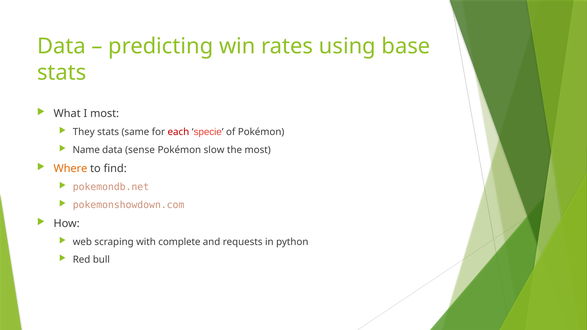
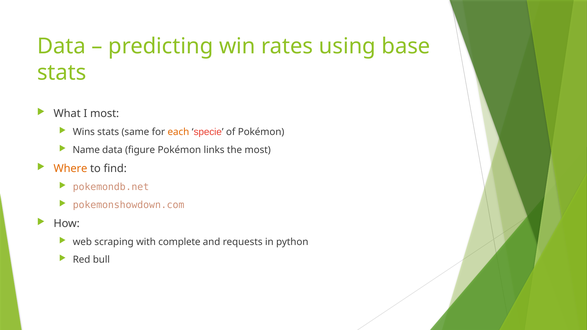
They: They -> Wins (84, 132)
each colour: red -> orange (178, 132)
sense: sense -> figure (140, 150)
slow: slow -> links (214, 150)
